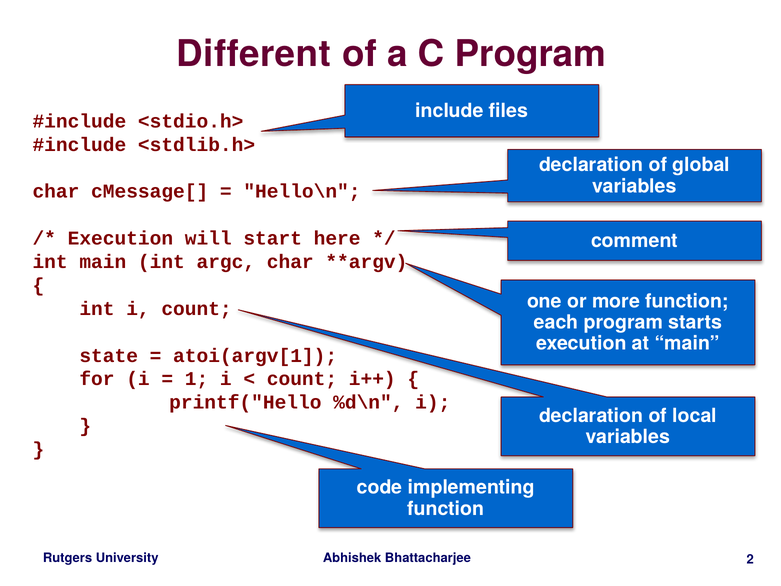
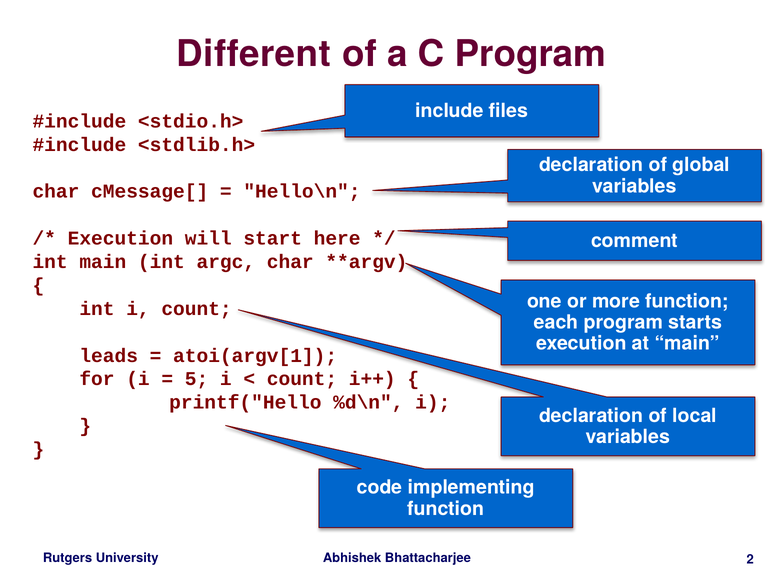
state: state -> leads (109, 355)
1: 1 -> 5 (197, 379)
